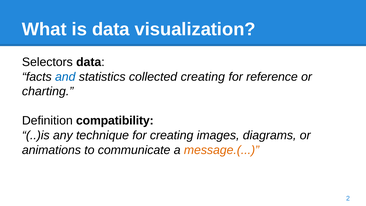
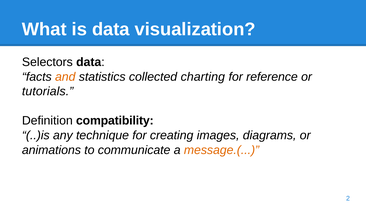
and colour: blue -> orange (65, 77)
collected creating: creating -> charting (203, 77)
charting: charting -> tutorials (48, 91)
